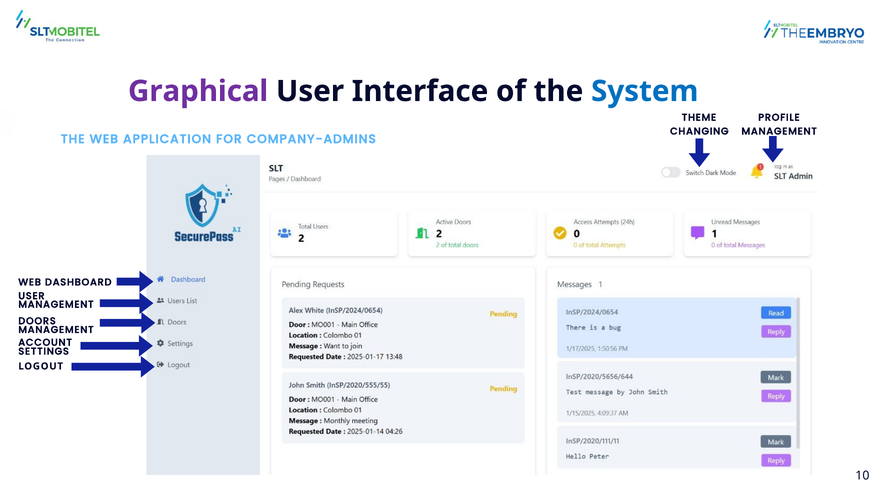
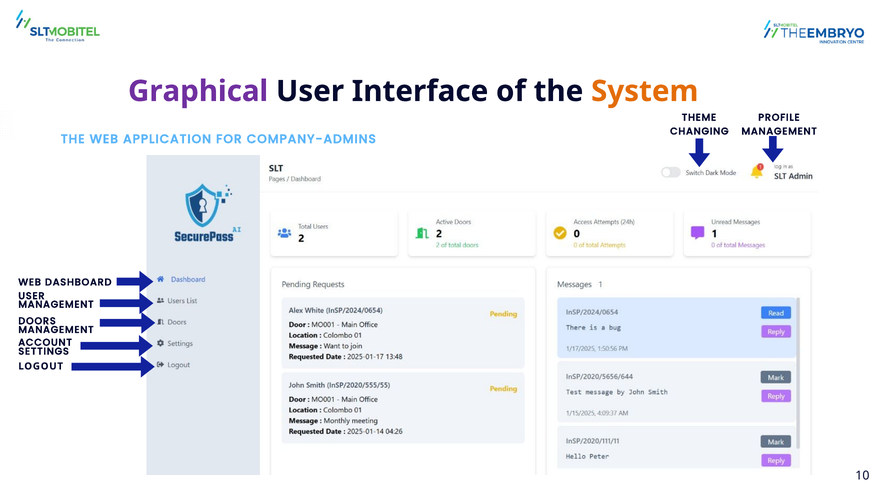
System colour: blue -> orange (645, 91)
